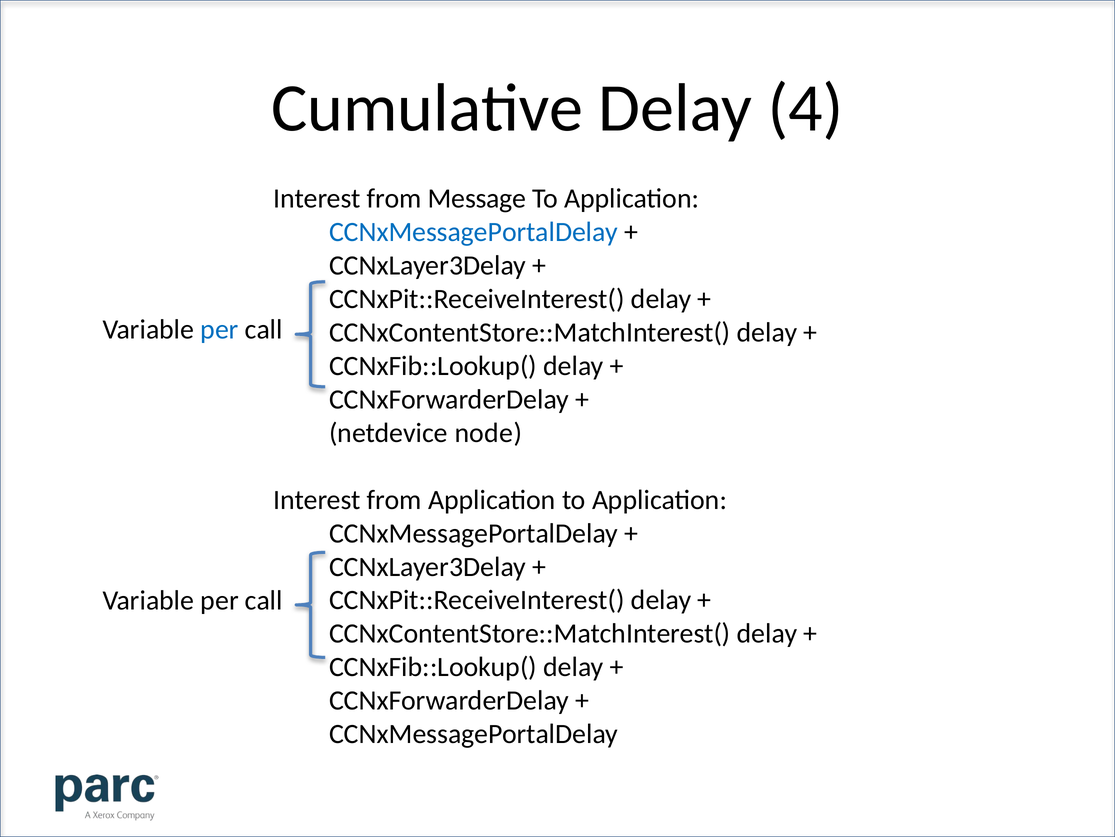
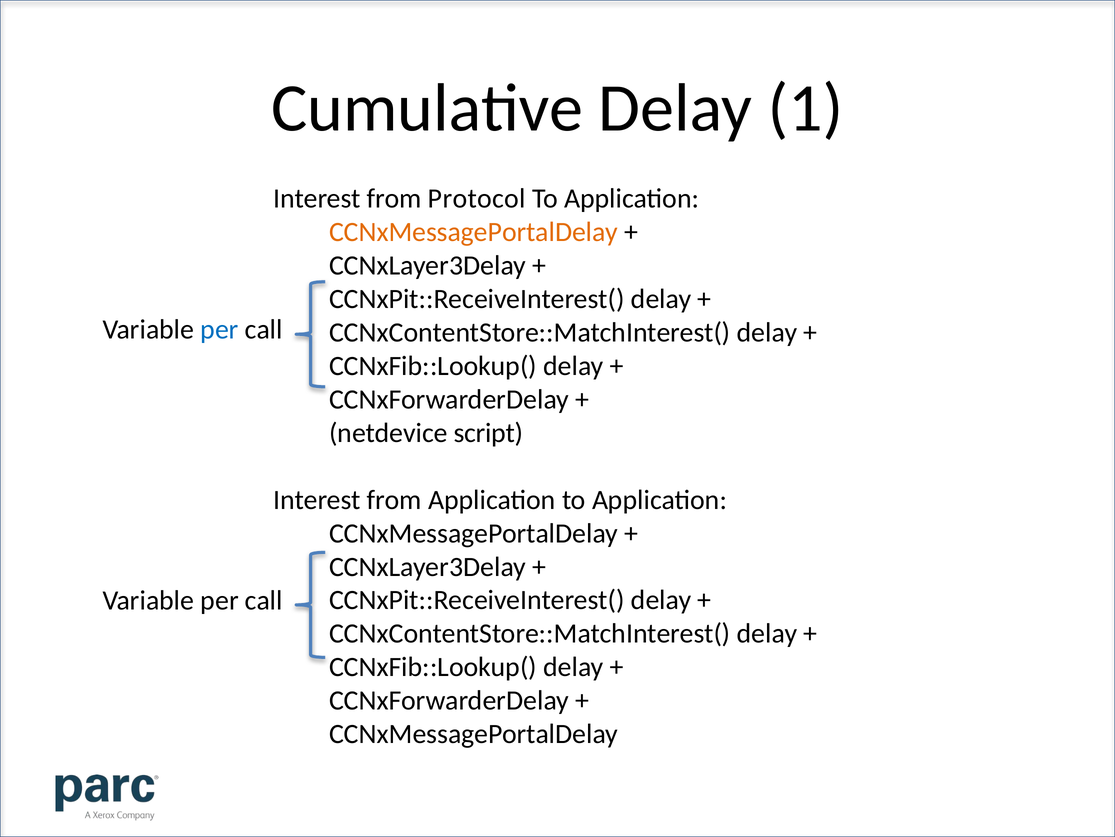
4: 4 -> 1 (805, 108)
Message: Message -> Protocol (477, 198)
CCNxMessagePortalDelay colour: blue -> orange (474, 232)
node: node -> script (489, 432)
